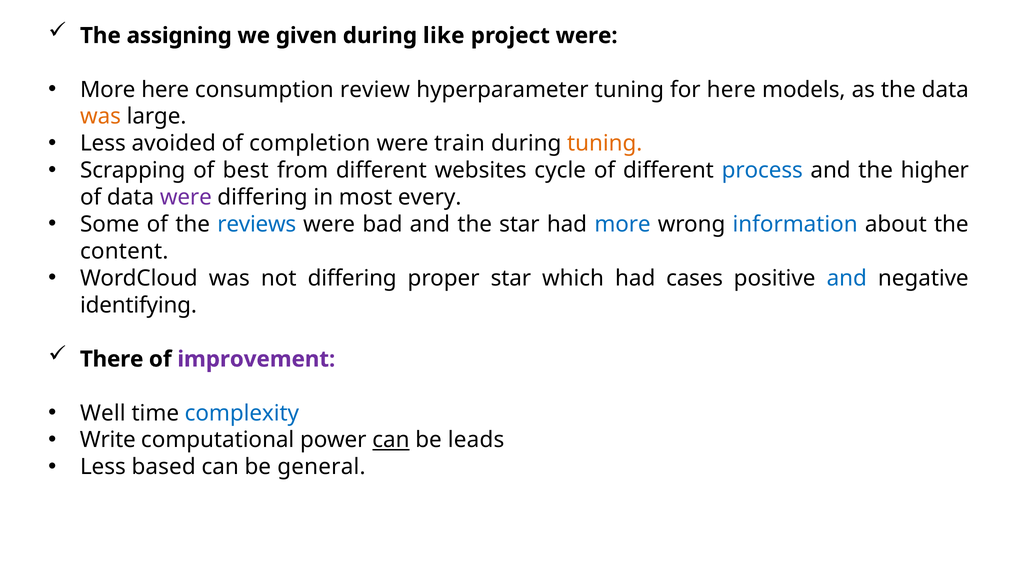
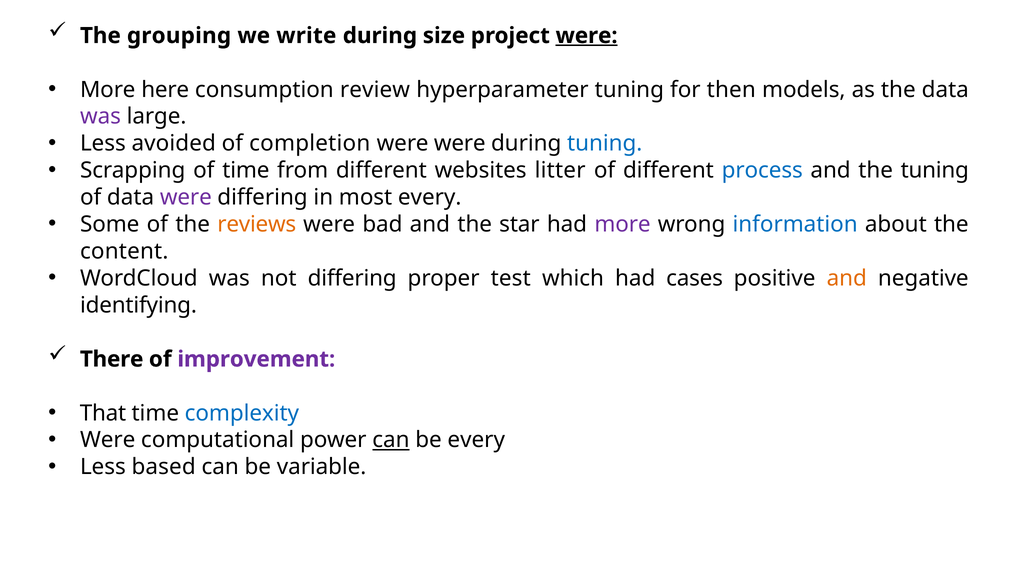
assigning: assigning -> grouping (179, 36)
given: given -> write (306, 36)
like: like -> size (444, 36)
were underline: none -> present (587, 36)
for here: here -> then (731, 90)
was colour: orange -> purple (100, 117)
were train: train -> were (460, 144)
tuning colour: orange -> blue (605, 144)
of best: best -> time (246, 171)
cycle: cycle -> litter (560, 171)
the higher: higher -> tuning (935, 171)
reviews colour: blue -> orange (257, 225)
more colour: blue -> purple (623, 225)
proper star: star -> test (511, 278)
and colour: blue -> orange (847, 278)
Well: Well -> That (103, 413)
Write: Write -> Were (108, 440)
be leads: leads -> every (476, 440)
general: general -> variable (322, 467)
